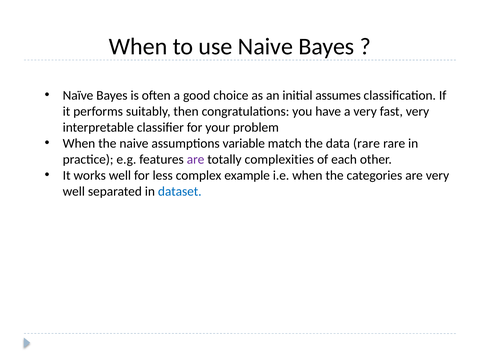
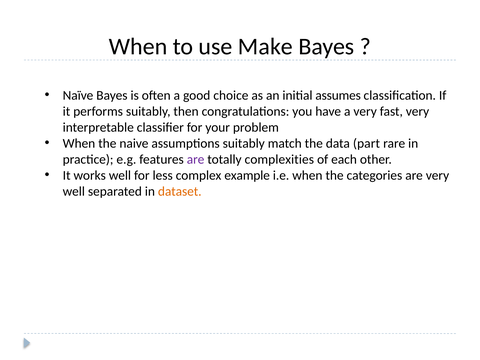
use Naive: Naive -> Make (265, 46)
assumptions variable: variable -> suitably (244, 143)
data rare: rare -> part (366, 143)
dataset colour: blue -> orange (180, 191)
